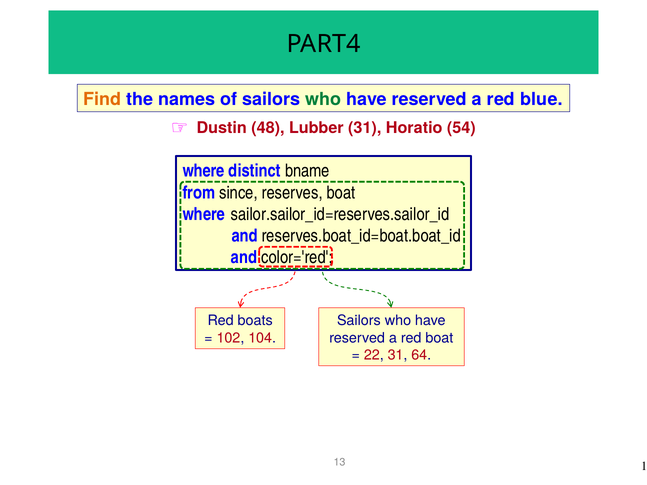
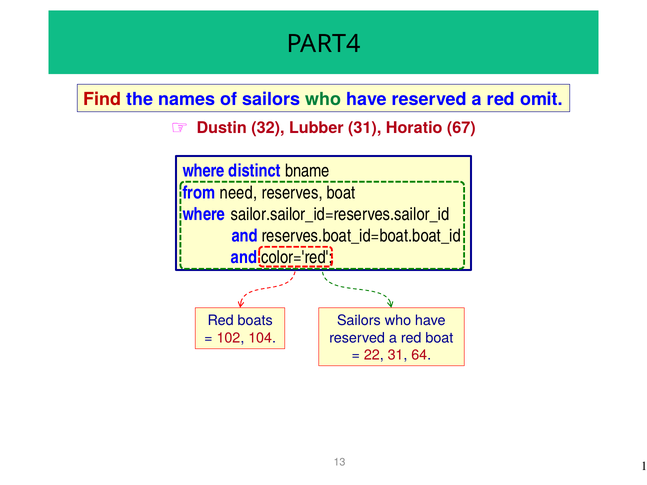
Find colour: orange -> red (102, 99)
blue: blue -> omit (541, 99)
48: 48 -> 32 (268, 128)
54: 54 -> 67 (461, 128)
since: since -> need (238, 193)
